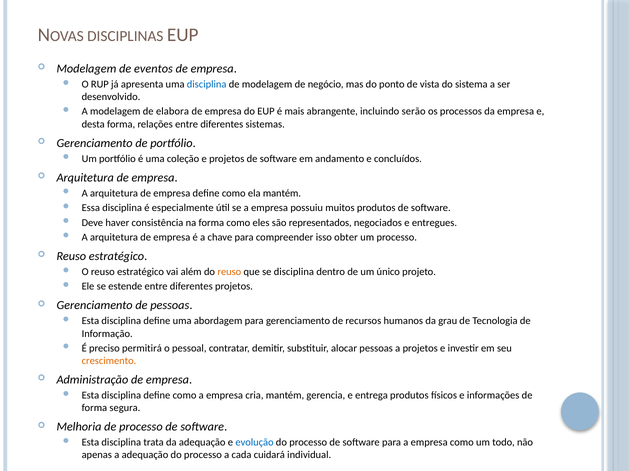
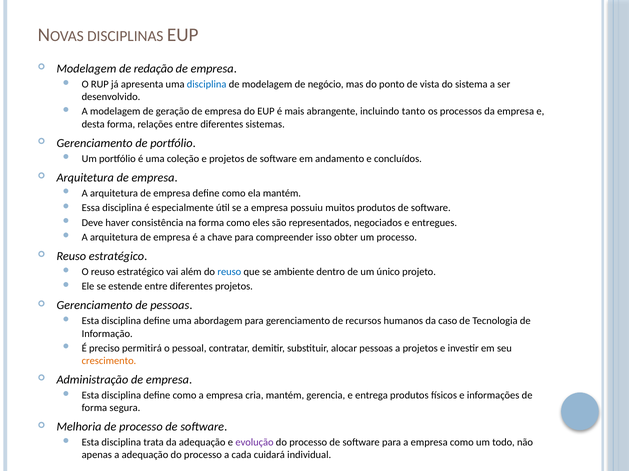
eventos: eventos -> redação (154, 69)
elabora: elabora -> geração (173, 112)
serão: serão -> tanto (414, 112)
reuso colour: orange -> blue (229, 272)
se disciplina: disciplina -> ambiente (294, 272)
grau: grau -> caso (448, 322)
evolução colour: blue -> purple (255, 443)
